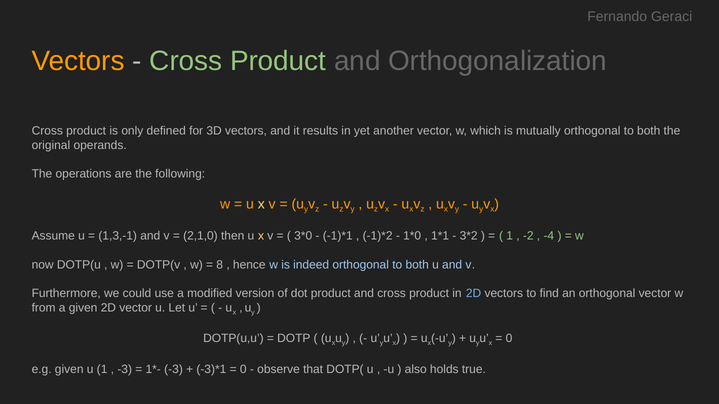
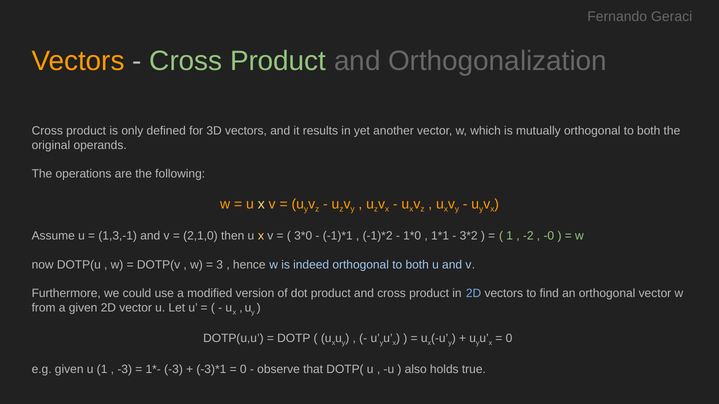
-4: -4 -> -0 (549, 236)
8: 8 -> 3 (220, 265)
